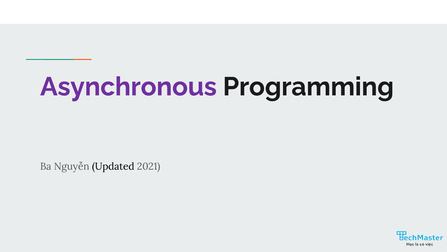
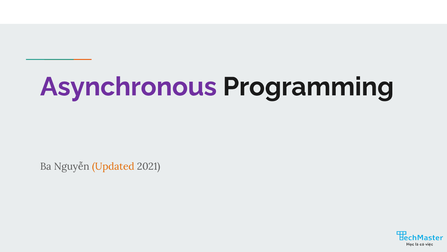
Updated colour: black -> orange (113, 166)
